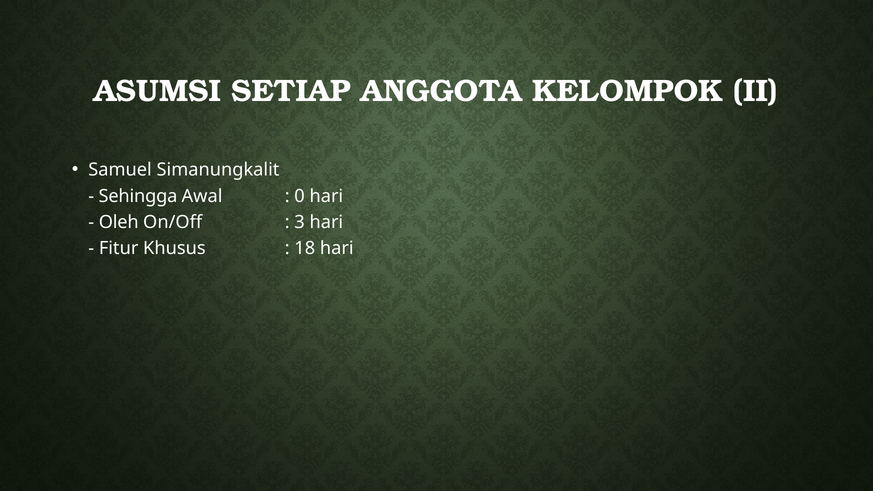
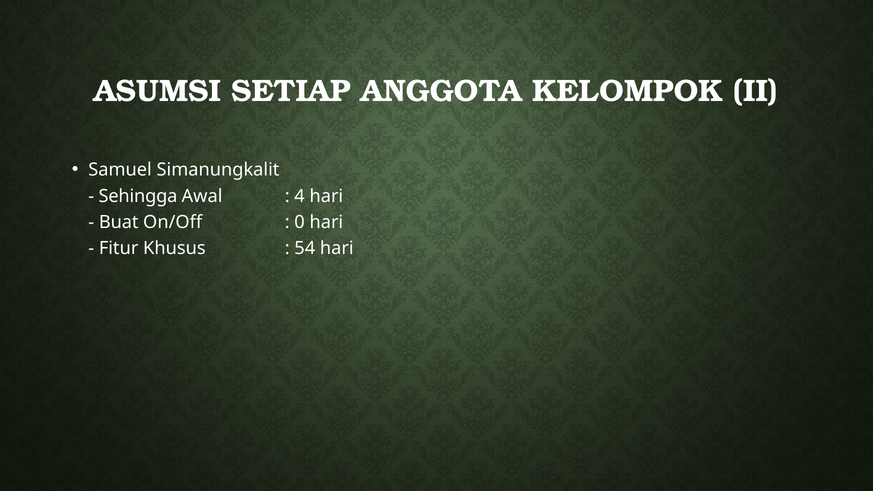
0: 0 -> 4 (300, 196)
Oleh: Oleh -> Buat (119, 222)
3: 3 -> 0 (300, 222)
18: 18 -> 54 (305, 248)
